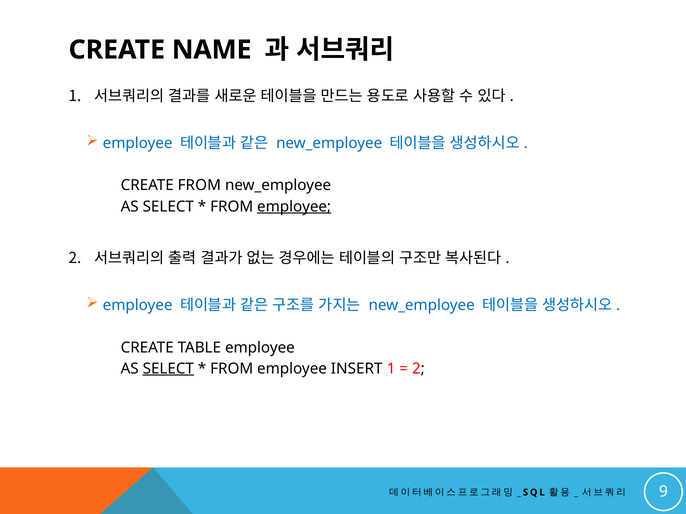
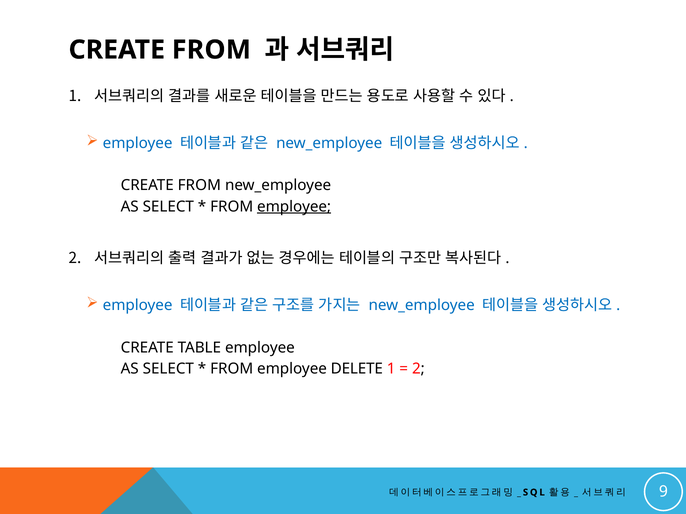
NAME: NAME -> FROM (211, 50)
SELECT underline: present -> none (168, 369)
INSERT: INSERT -> DELETE (357, 369)
